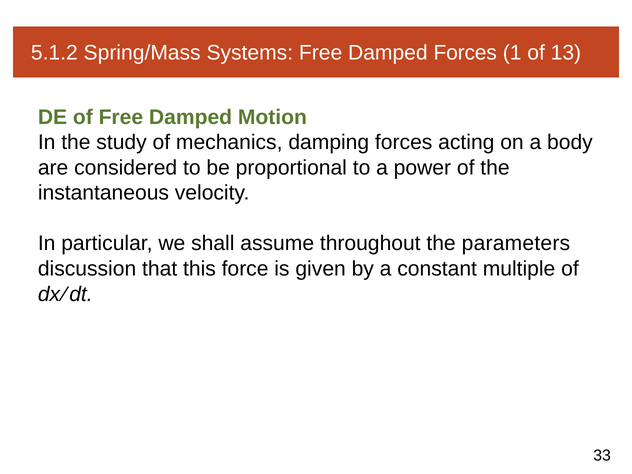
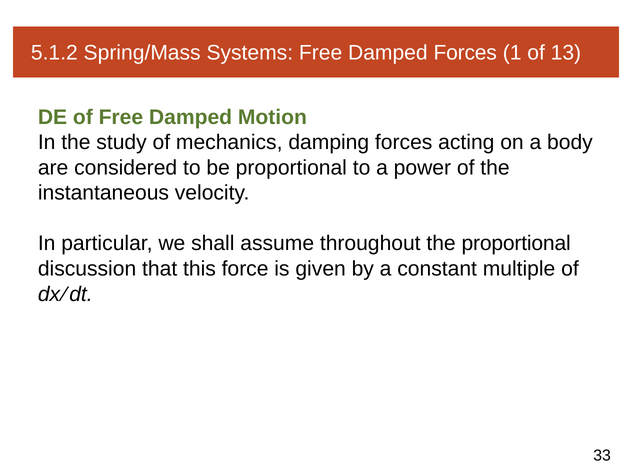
the parameters: parameters -> proportional (516, 244)
